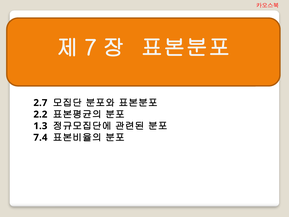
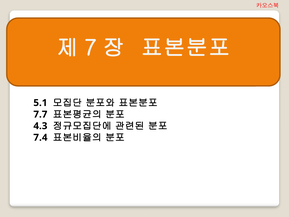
2.7: 2.7 -> 5.1 (40, 103)
2.2: 2.2 -> 7.7 (40, 114)
1.3: 1.3 -> 4.3 (40, 126)
